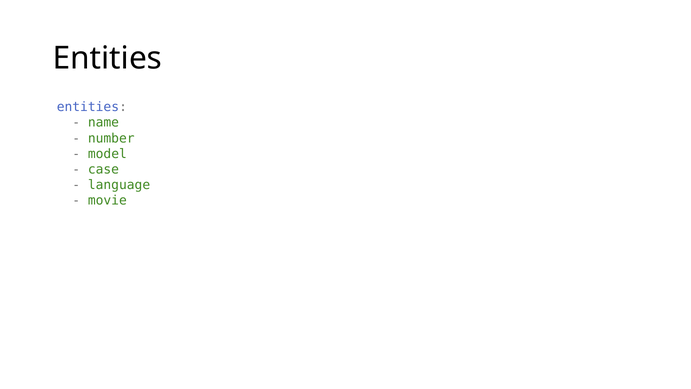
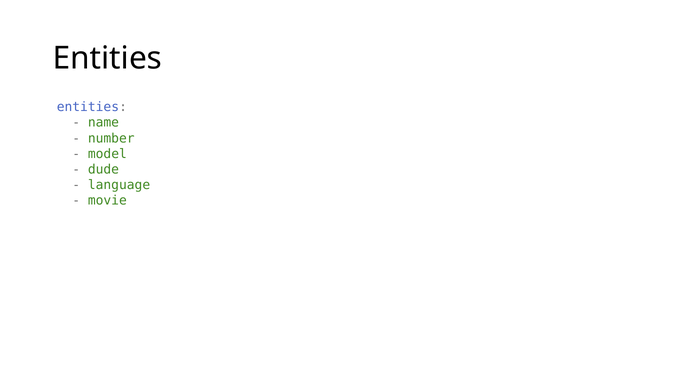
case: case -> dude (103, 169)
